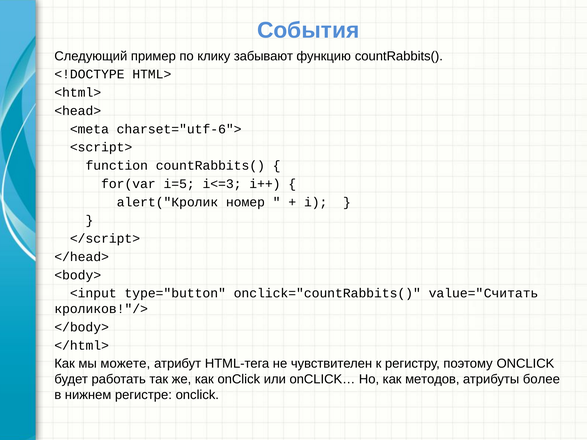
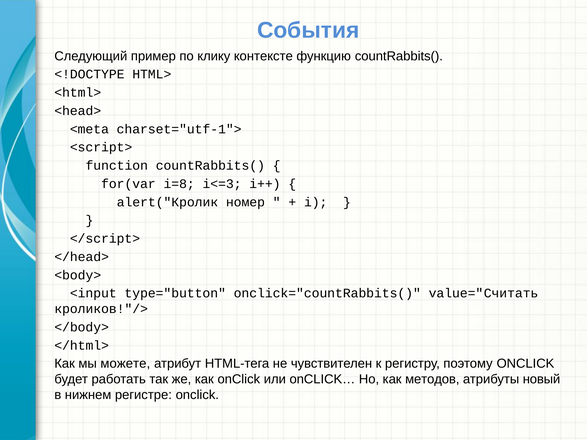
забывают: забывают -> контексте (263, 56)
charset="utf-6">: charset="utf-6"> -> charset="utf-1"> (179, 129)
i=5: i=5 -> i=8 (179, 184)
более: более -> новый (541, 380)
